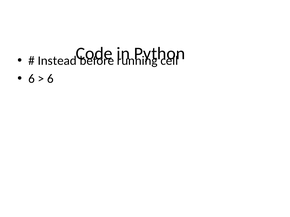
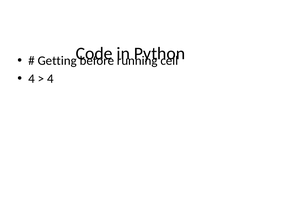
Instead: Instead -> Getting (57, 61)
6: 6 -> 4 (32, 79)
6: 6 -> 4 (50, 79)
